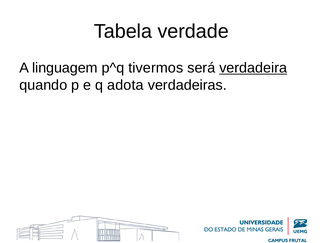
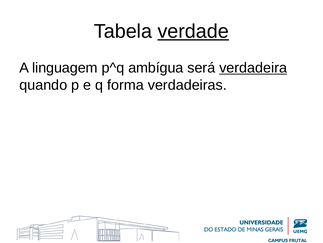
verdade underline: none -> present (193, 31)
tivermos: tivermos -> ambígua (156, 68)
adota: adota -> forma (126, 85)
